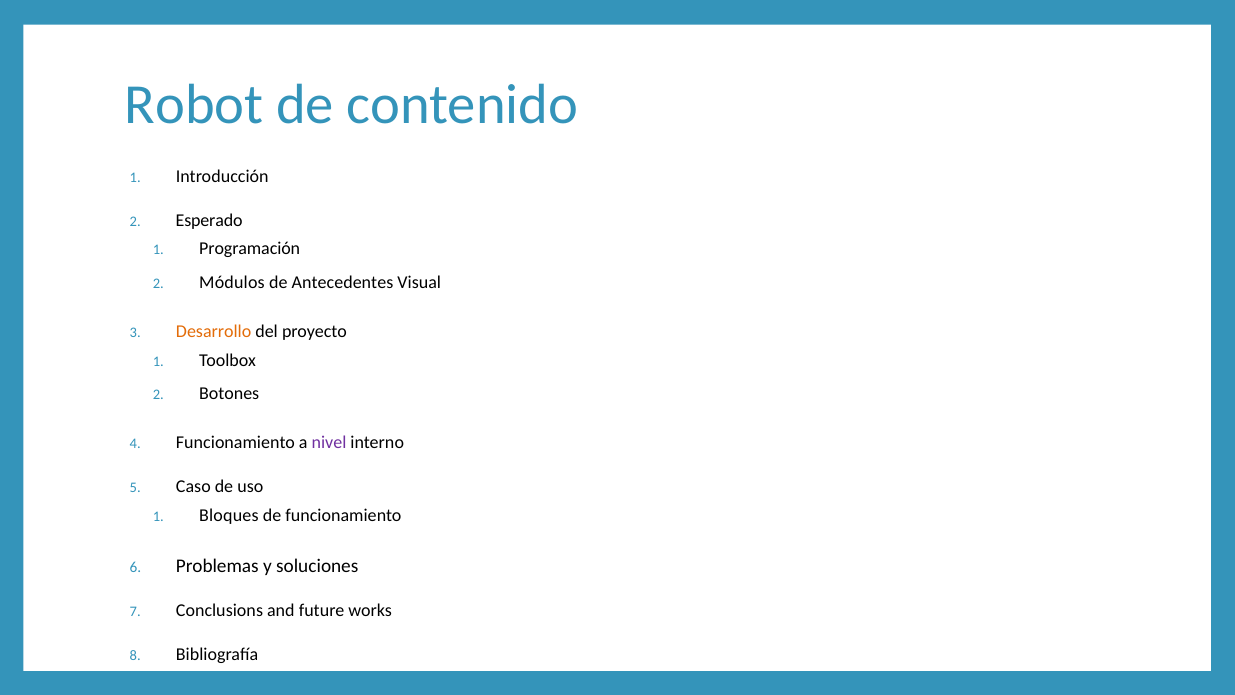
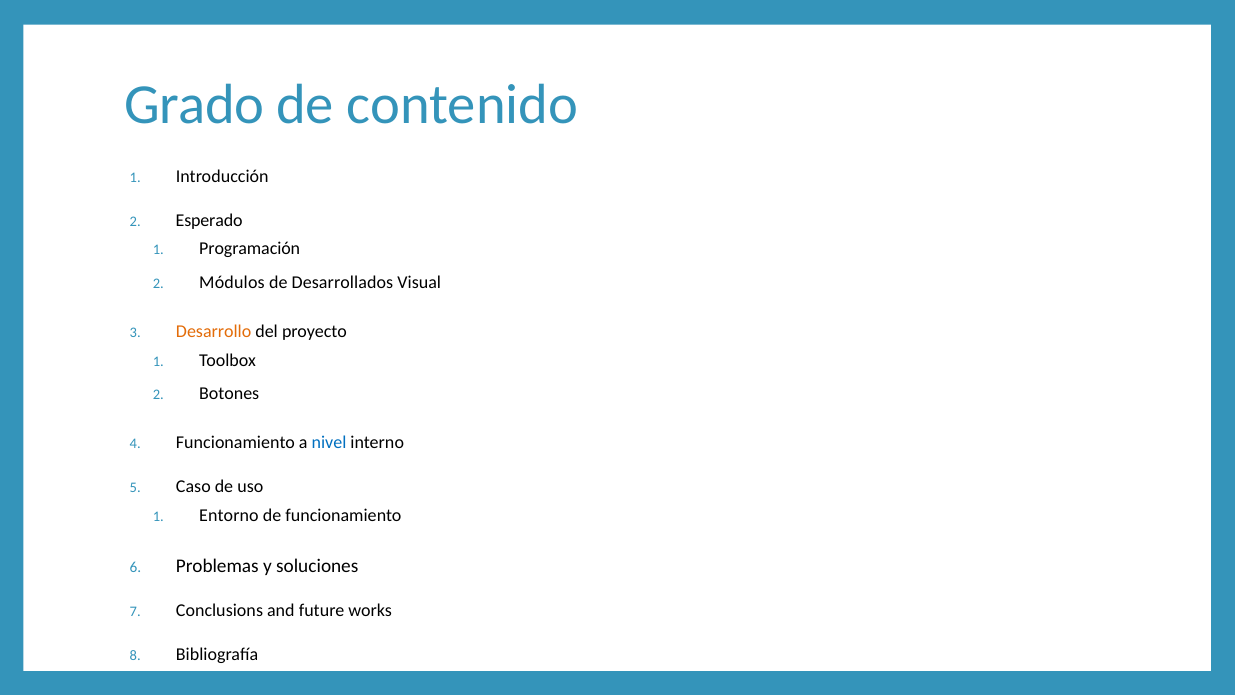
Robot: Robot -> Grado (194, 105)
Antecedentes: Antecedentes -> Desarrollados (342, 282)
nivel colour: purple -> blue (329, 443)
Bloques: Bloques -> Entorno (229, 515)
